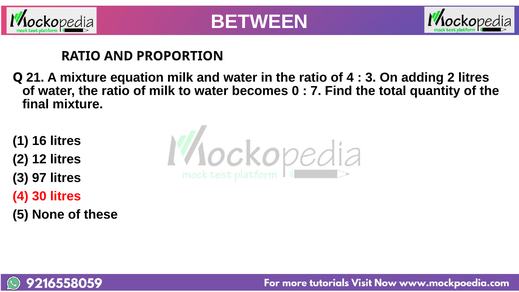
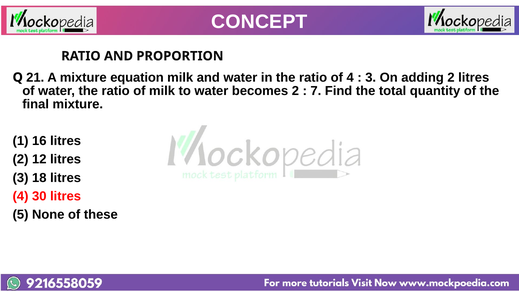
BETWEEN: BETWEEN -> CONCEPT (259, 22)
becomes 0: 0 -> 2 (295, 91)
97: 97 -> 18 (39, 178)
